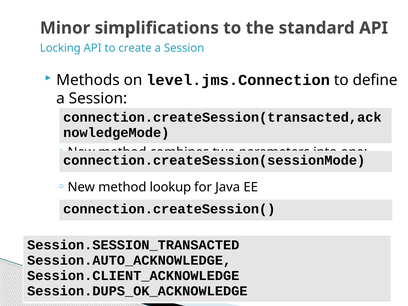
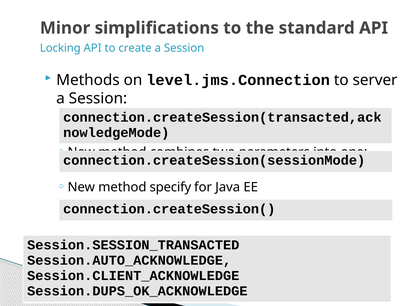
define: define -> server (375, 80)
lookup: lookup -> specify (170, 187)
